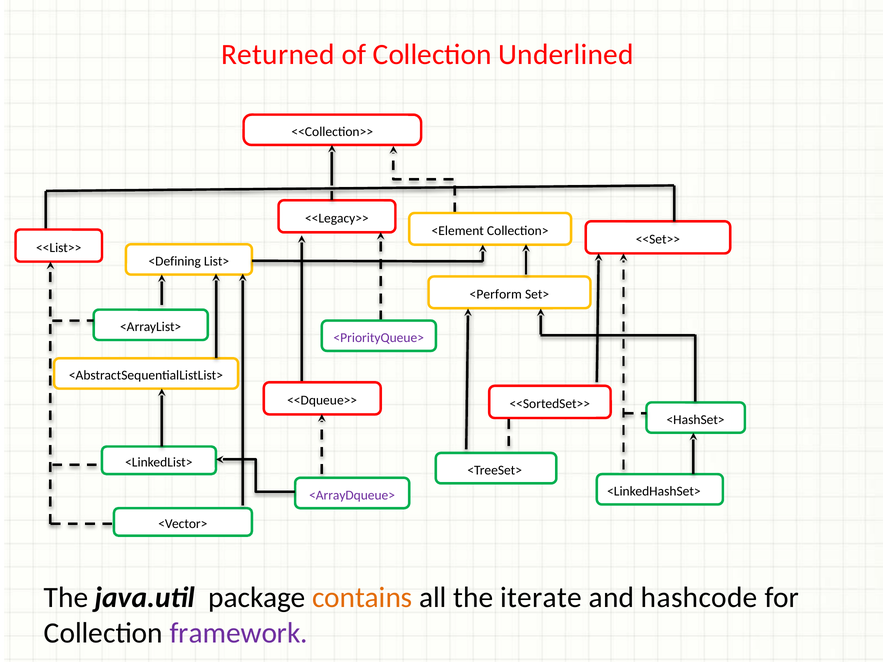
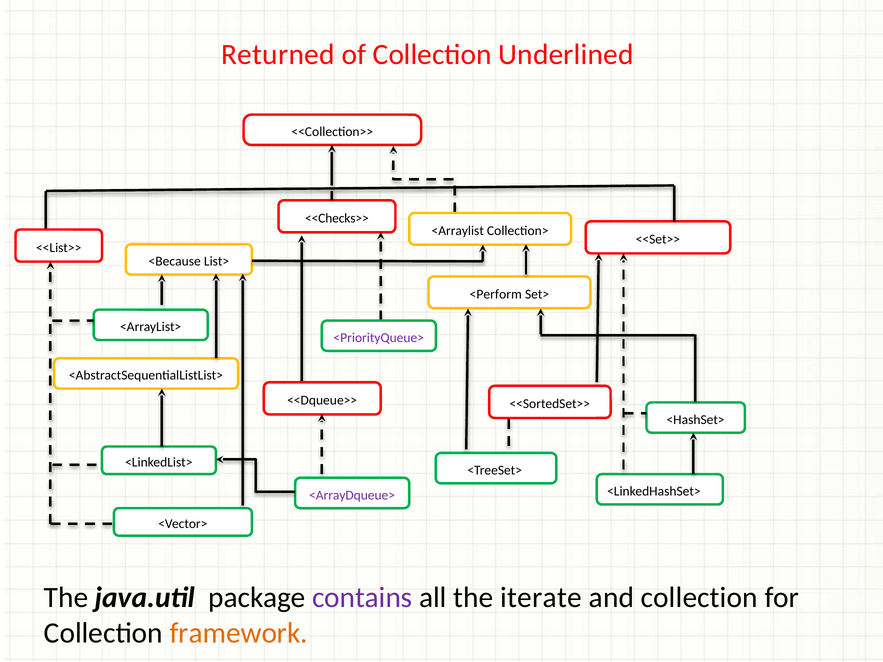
<<Legacy>>: <<Legacy>> -> <<Checks>> (337, 218)
<Element: <Element -> <Arraylist (458, 231)
<Defining: <Defining -> <Because (175, 262)
contains colour: orange -> purple (362, 598)
and hashcode: hashcode -> collection (699, 598)
framework colour: purple -> orange (239, 633)
